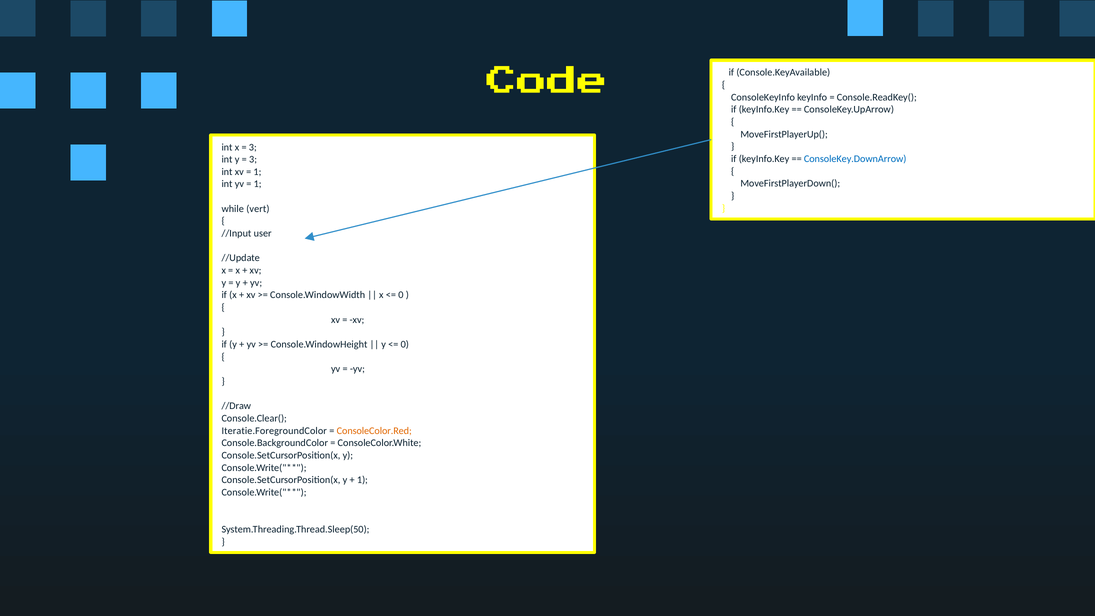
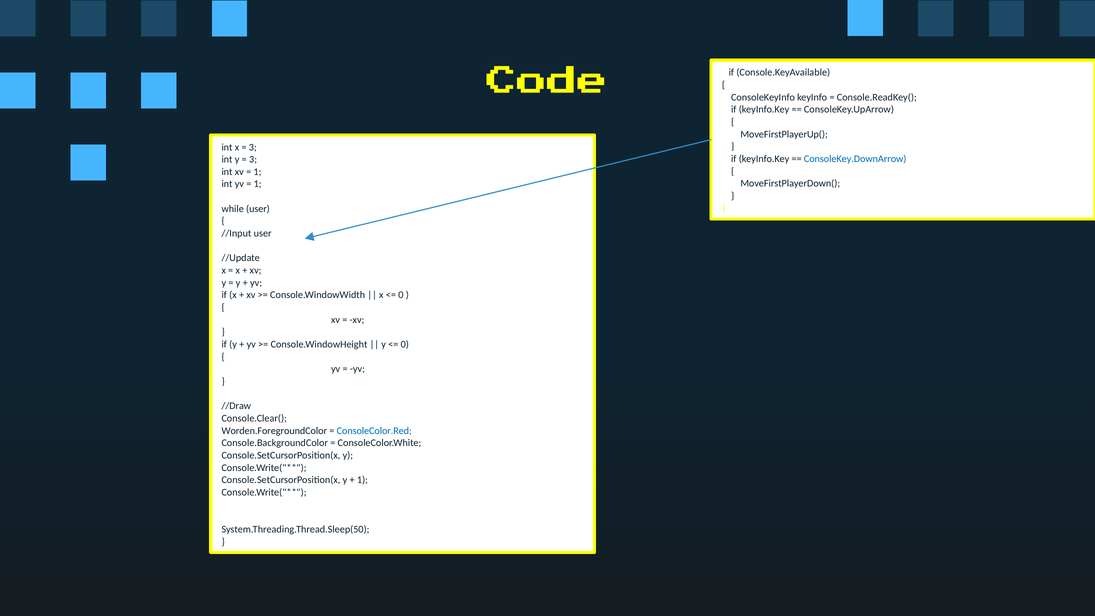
while vert: vert -> user (258, 209)
Iteratie.ForegroundColor: Iteratie.ForegroundColor -> Worden.ForegroundColor (274, 431)
ConsoleColor.Red colour: orange -> blue (374, 431)
